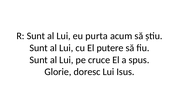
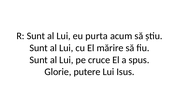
putere: putere -> mărire (110, 48)
doresc: doresc -> putere (87, 72)
